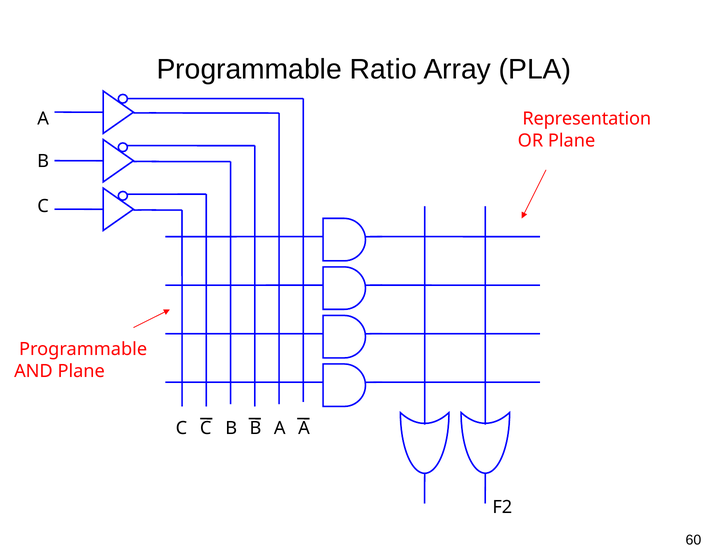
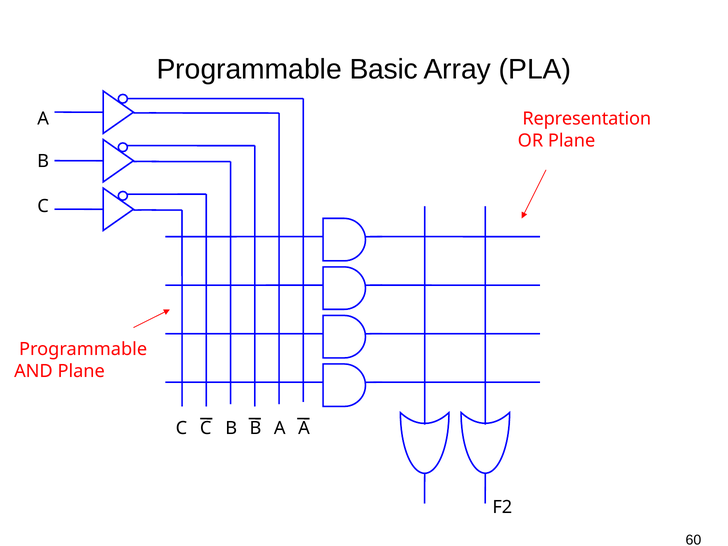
Ratio: Ratio -> Basic (384, 69)
